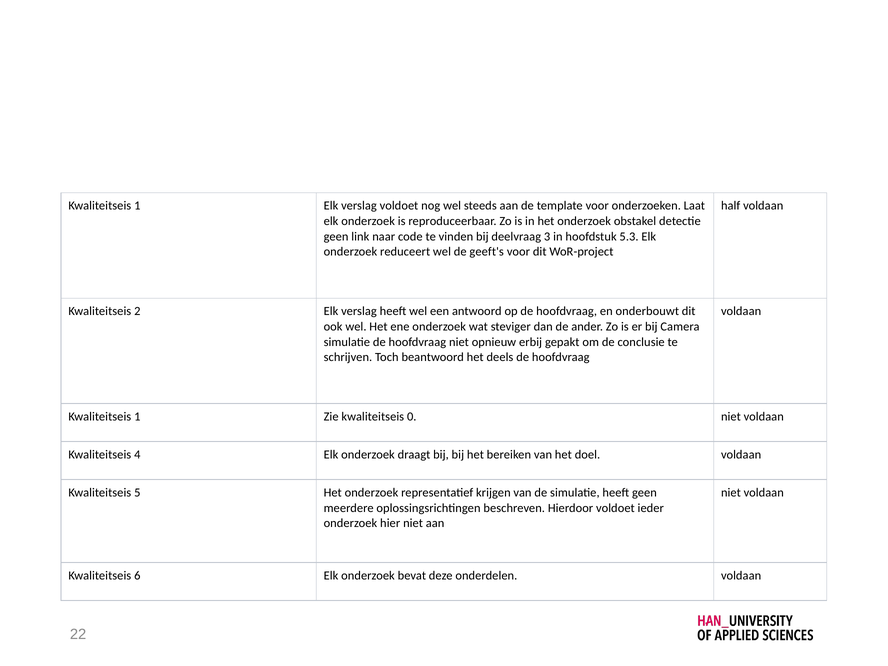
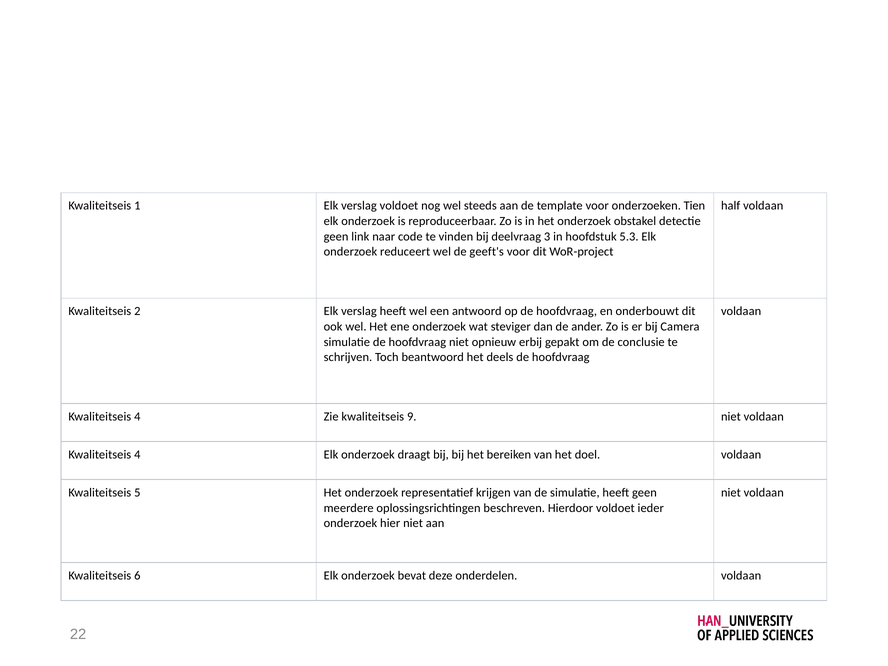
Laat: Laat -> Tien (694, 206)
1: 1 -> 4 (137, 417)
0: 0 -> 9 (412, 417)
